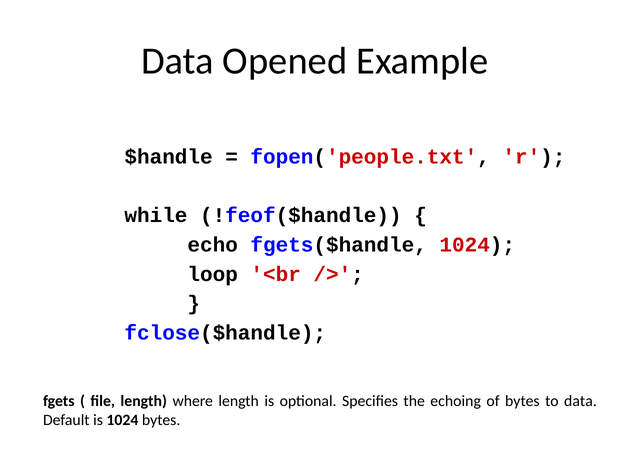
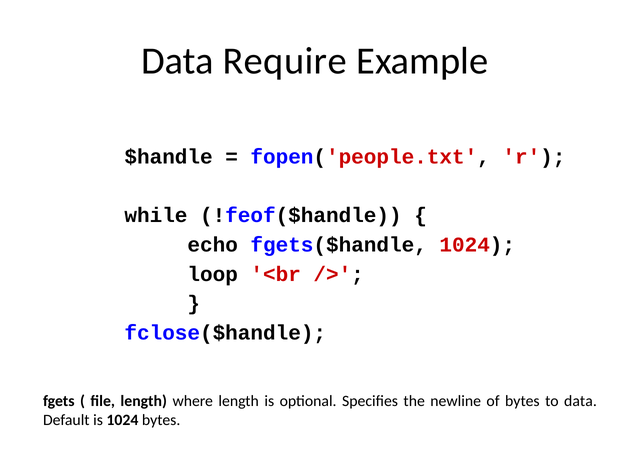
Opened: Opened -> Require (285, 61)
echoing: echoing -> newline (456, 401)
